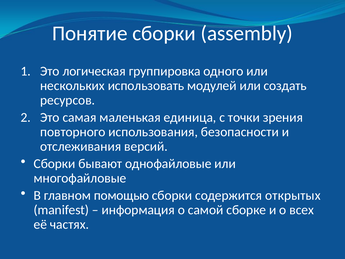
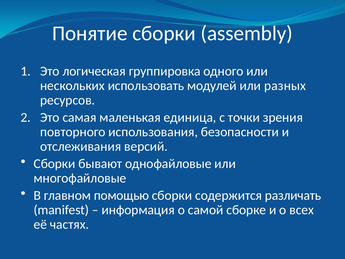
создать: создать -> разных (285, 86)
открытых: открытых -> различать (293, 195)
